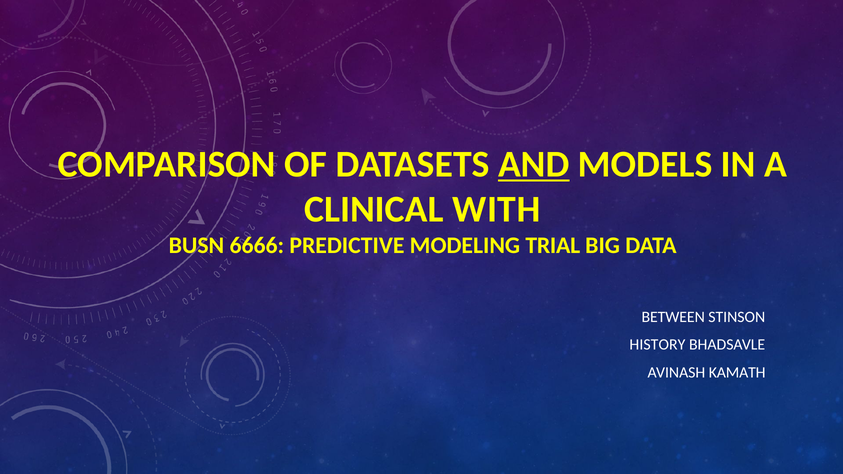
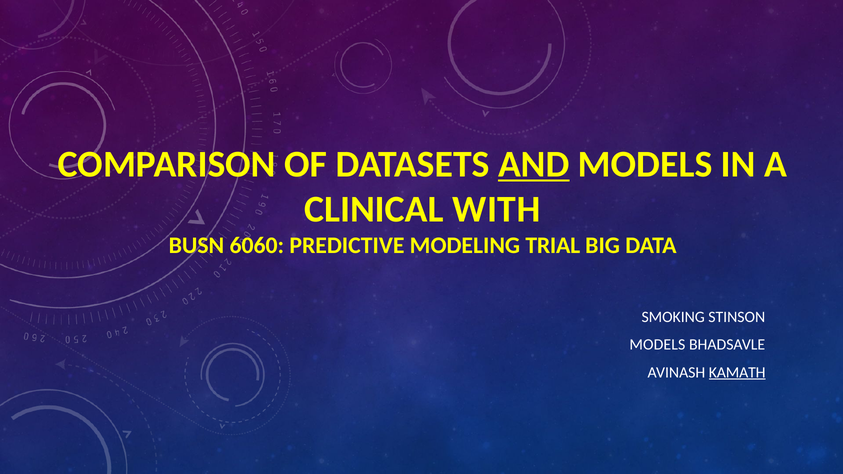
6666: 6666 -> 6060 (257, 245)
BETWEEN: BETWEEN -> SMOKING (673, 317)
HISTORY: HISTORY -> MODELS (657, 345)
KAMATH underline: none -> present (737, 373)
